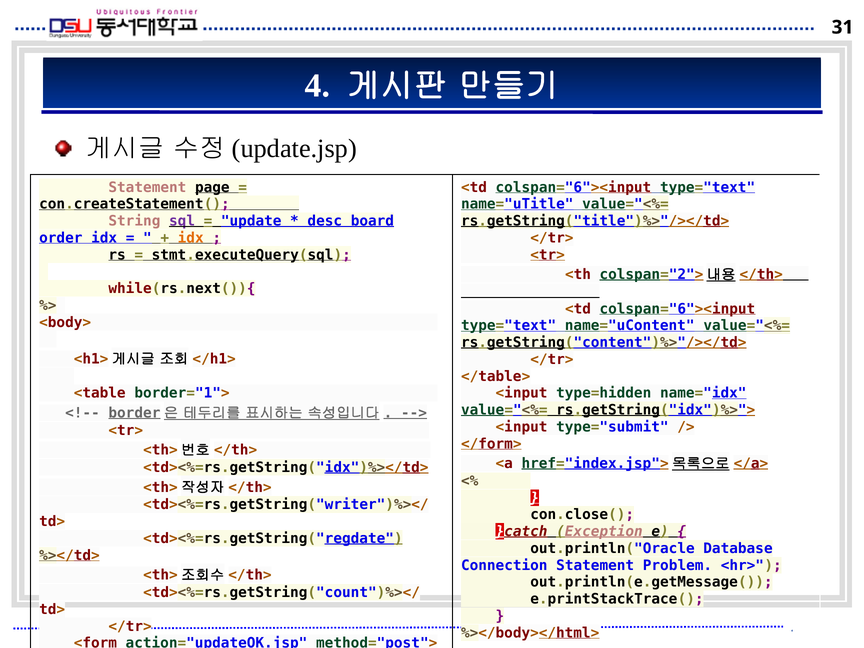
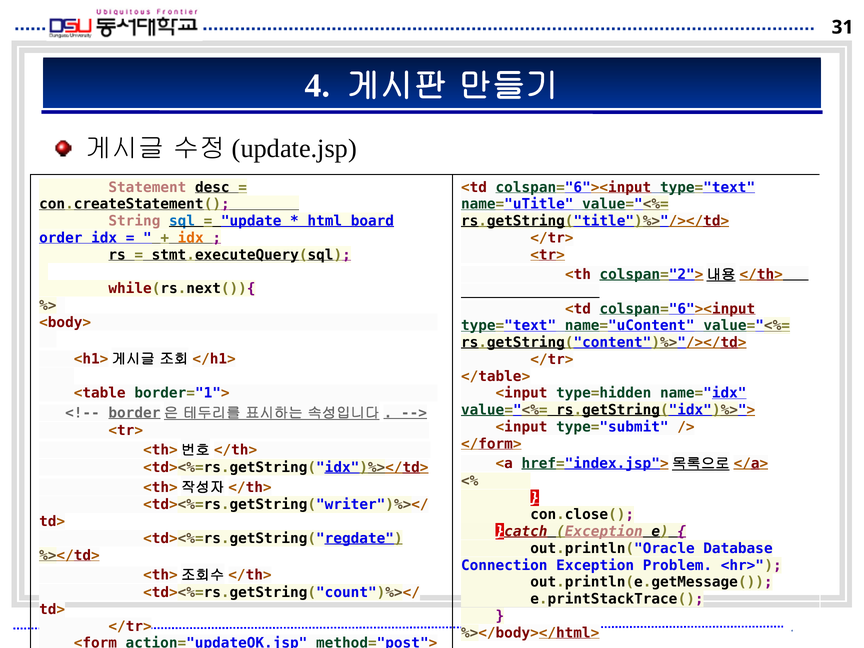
page: page -> desc (212, 187)
sql colour: purple -> blue (182, 221)
desc: desc -> html (325, 221)
Connection Statement: Statement -> Exception (595, 565)
